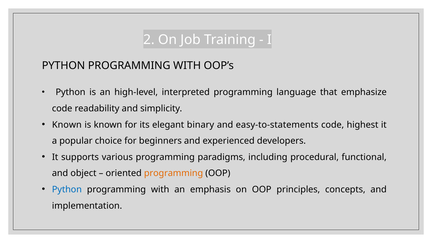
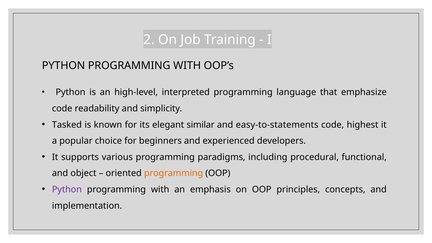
Known: Known -> Tasked (67, 125)
binary: binary -> similar (201, 125)
Python colour: blue -> purple (67, 190)
